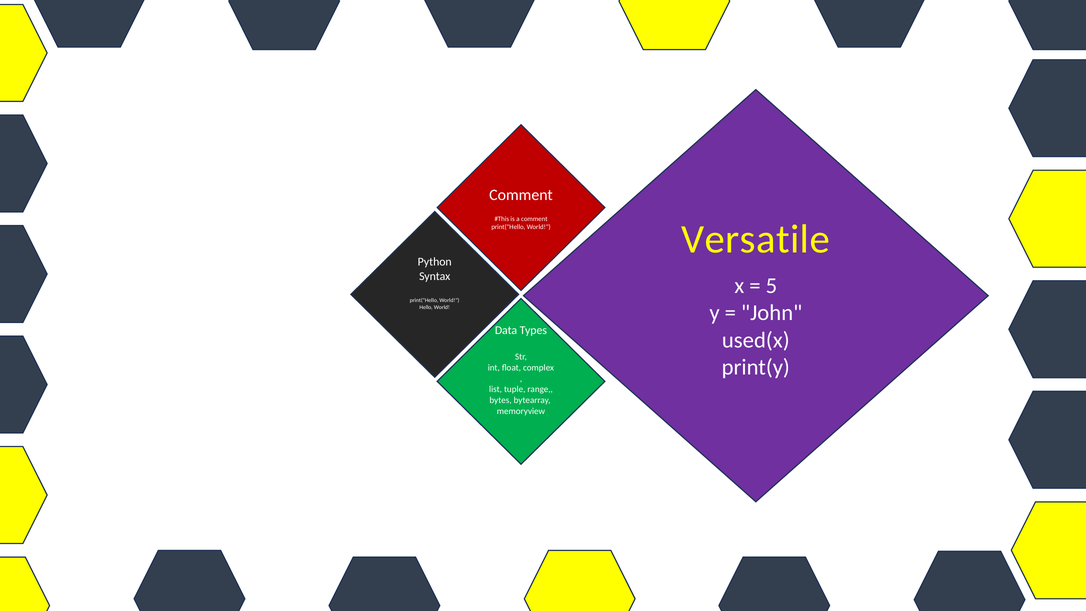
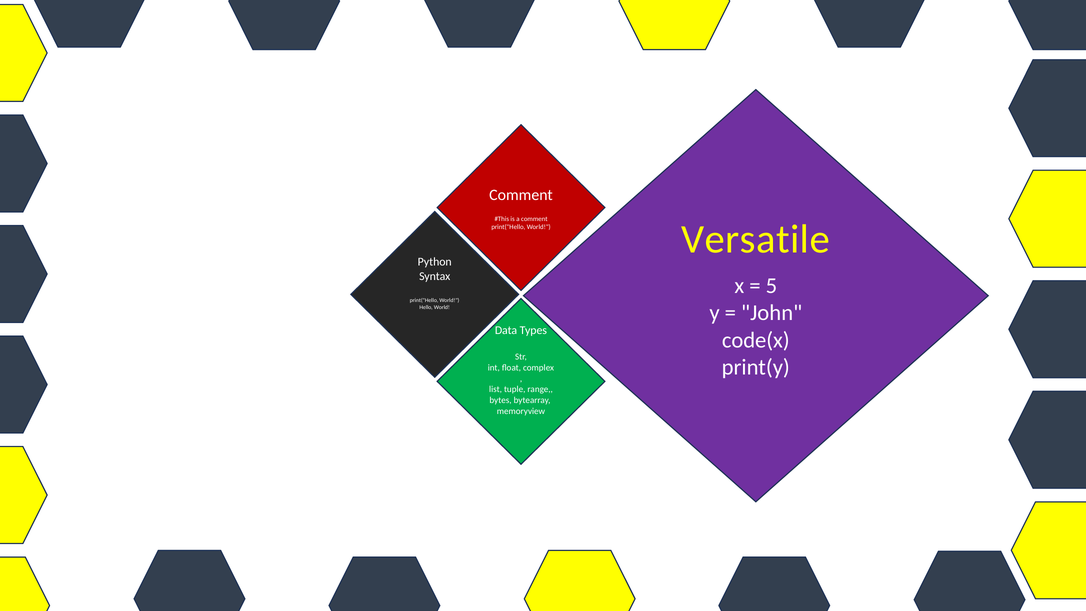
used(x: used(x -> code(x (756, 340)
